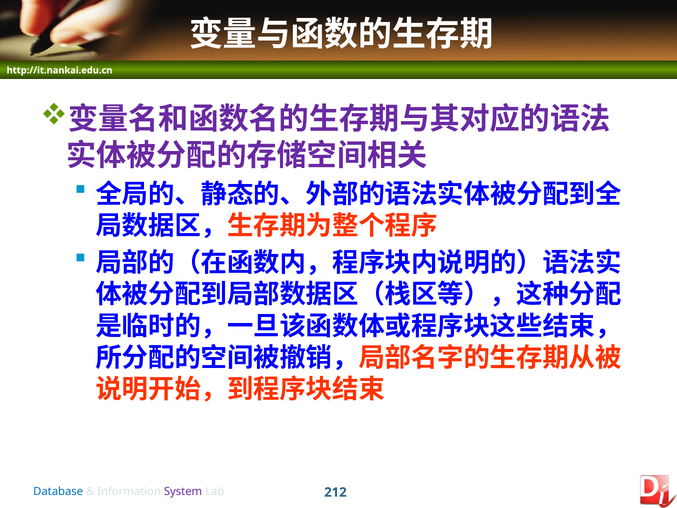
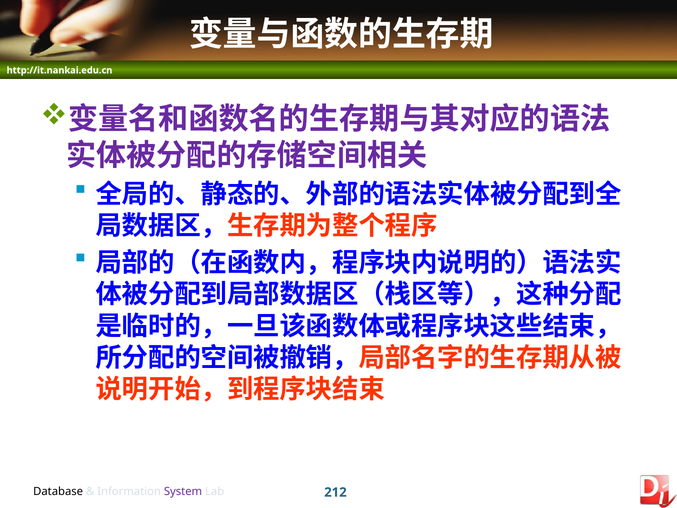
Database colour: blue -> black (58, 491)
